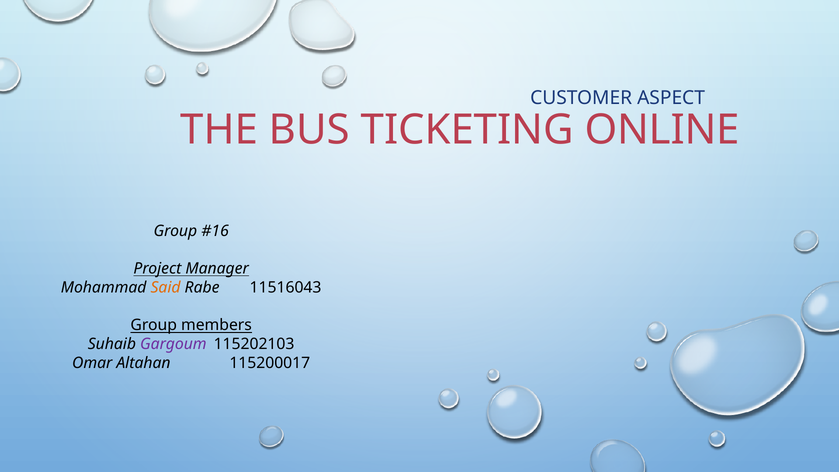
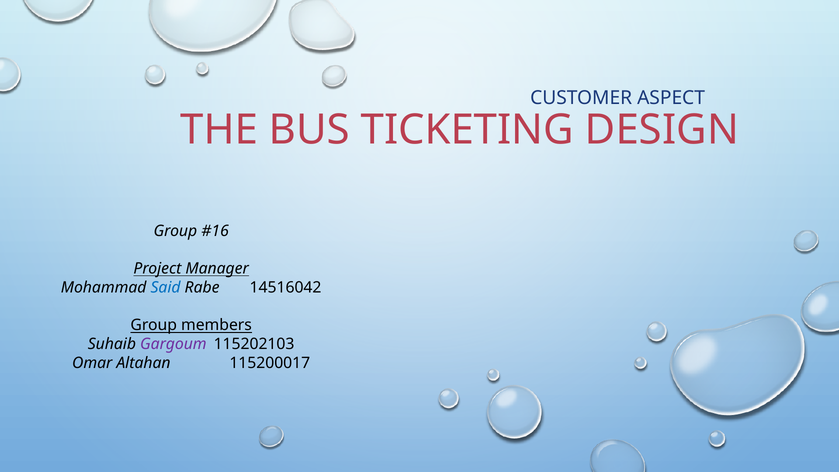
ONLINE: ONLINE -> DESIGN (662, 130)
Said colour: orange -> blue (166, 287)
11516043: 11516043 -> 14516042 (286, 287)
